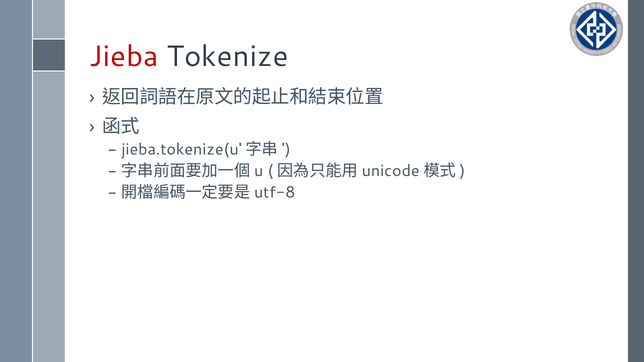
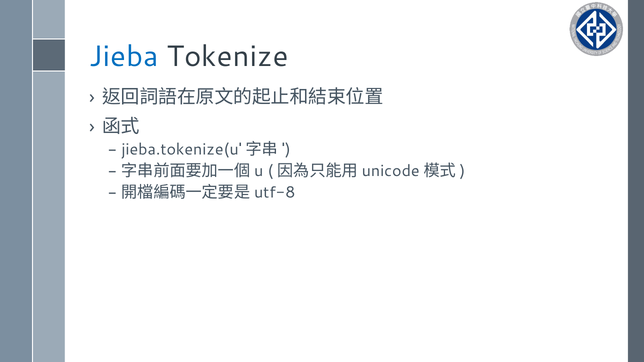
Jieba colour: red -> blue (124, 56)
